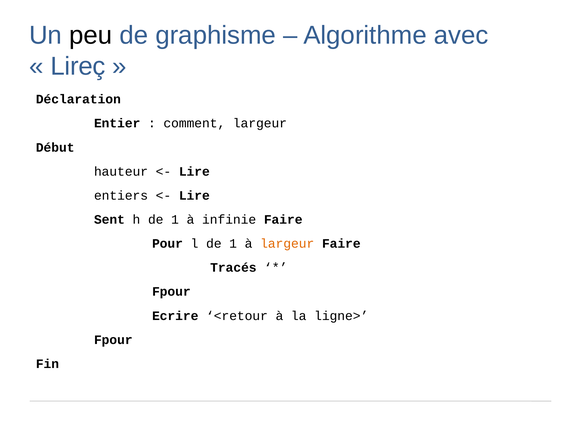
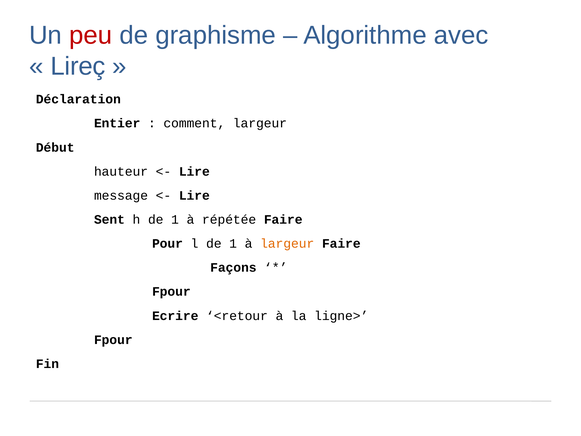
peu colour: black -> red (91, 35)
entiers: entiers -> message (121, 195)
infinie: infinie -> répétée (229, 219)
Tracés: Tracés -> Façons (233, 268)
